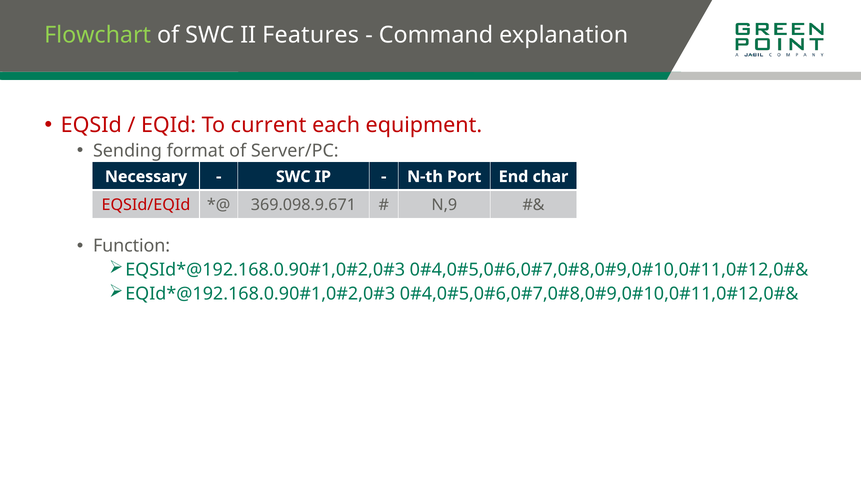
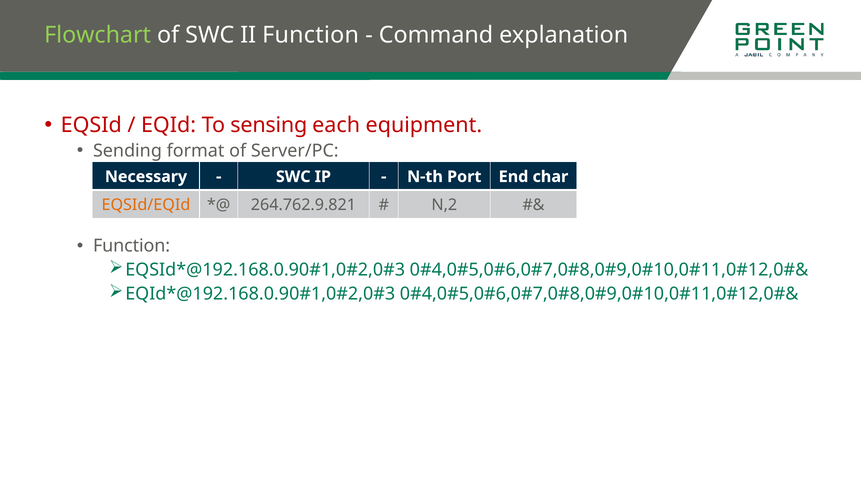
II Features: Features -> Function (311, 35)
current: current -> sensing (269, 125)
EQSId/EQId colour: red -> orange (146, 205)
369.098.9.671: 369.098.9.671 -> 264.762.9.821 (303, 205)
N,9: N,9 -> N,2 (444, 205)
